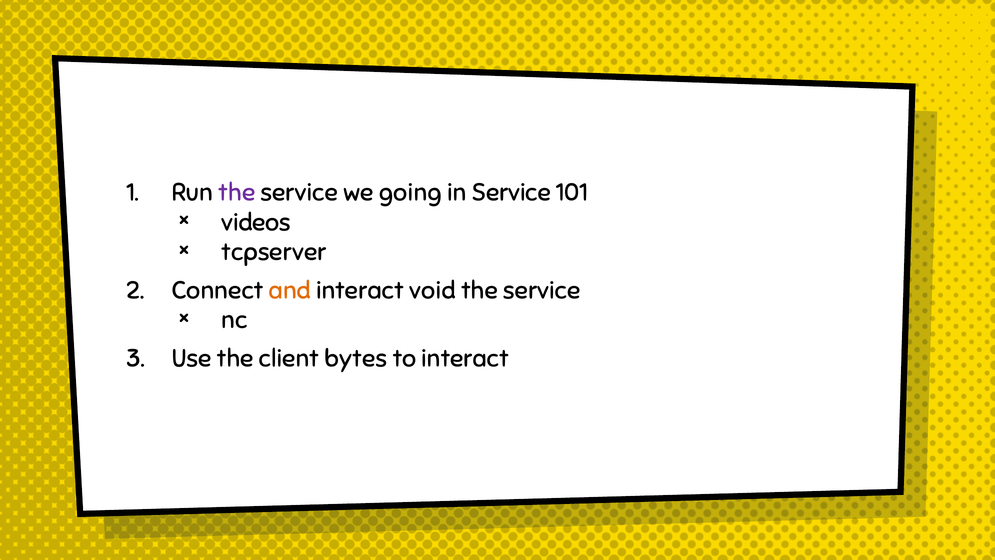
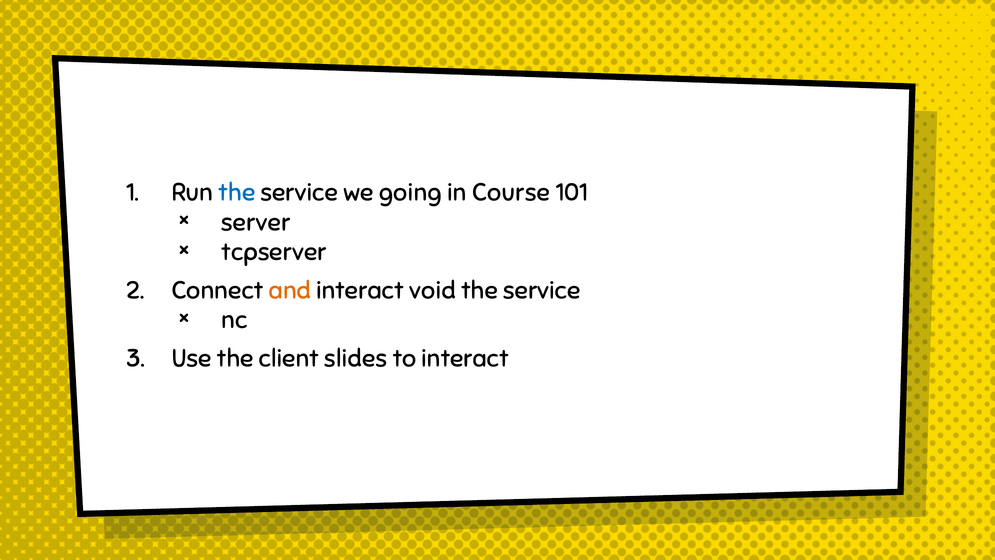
the colour: purple -> blue (237, 192)
in Service: Service -> Course (511, 192)
videos: videos -> server (256, 222)
bytes: bytes -> slides (356, 358)
